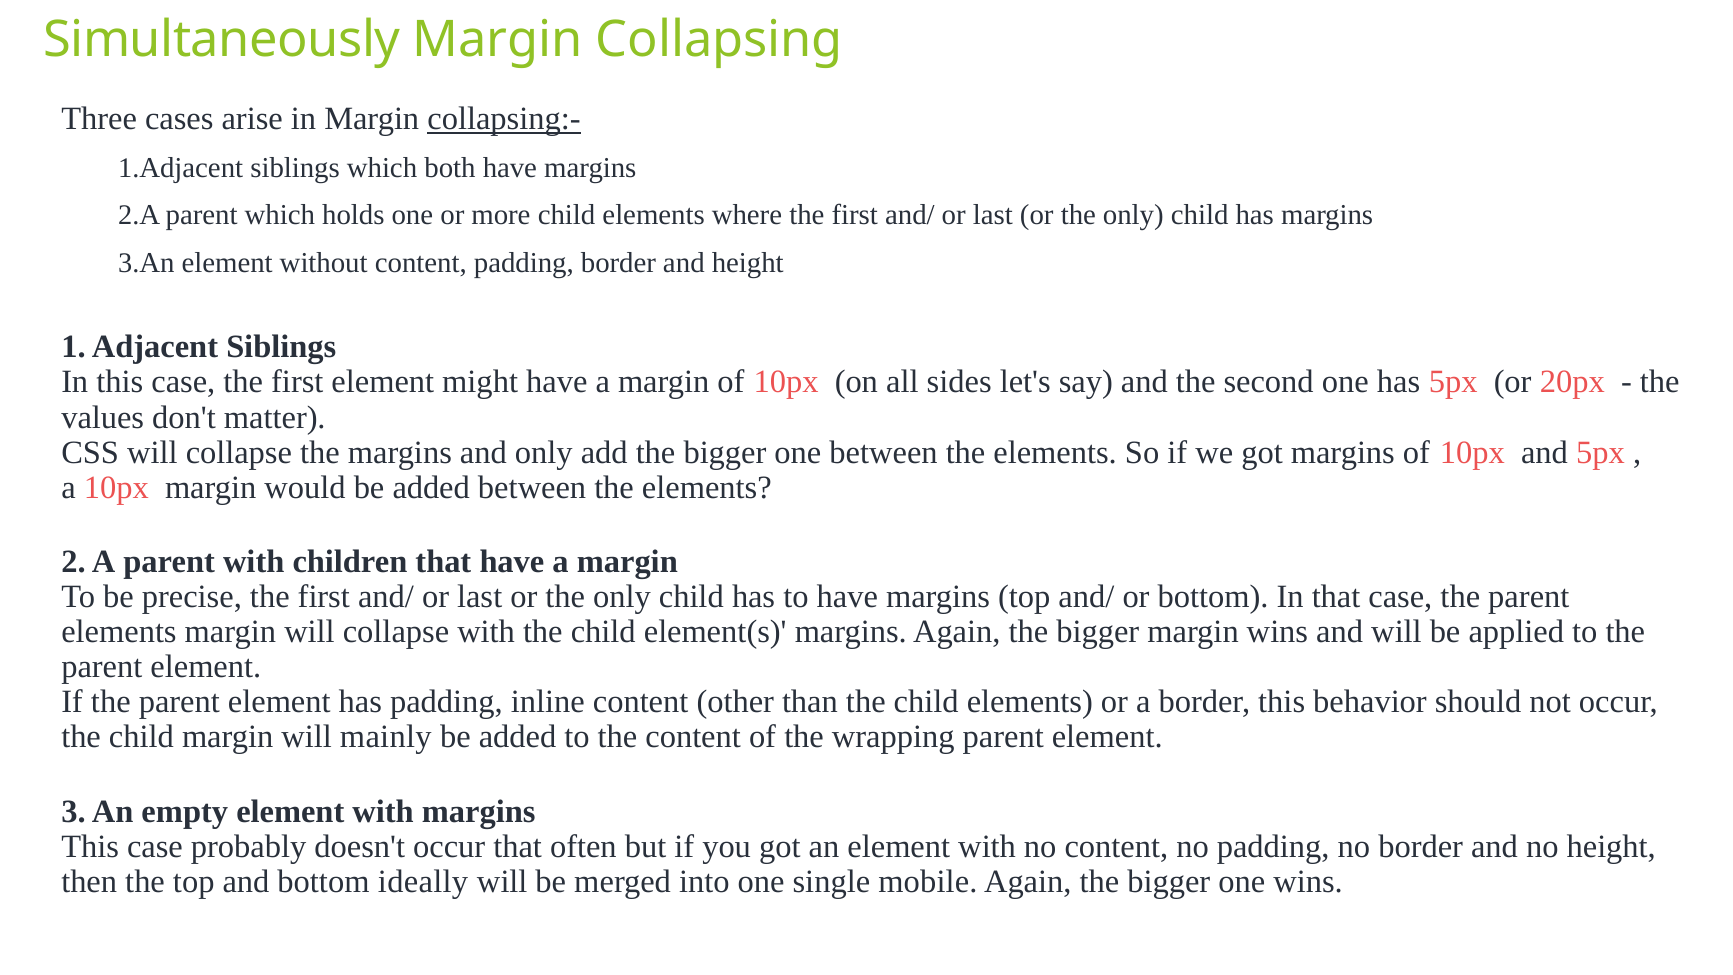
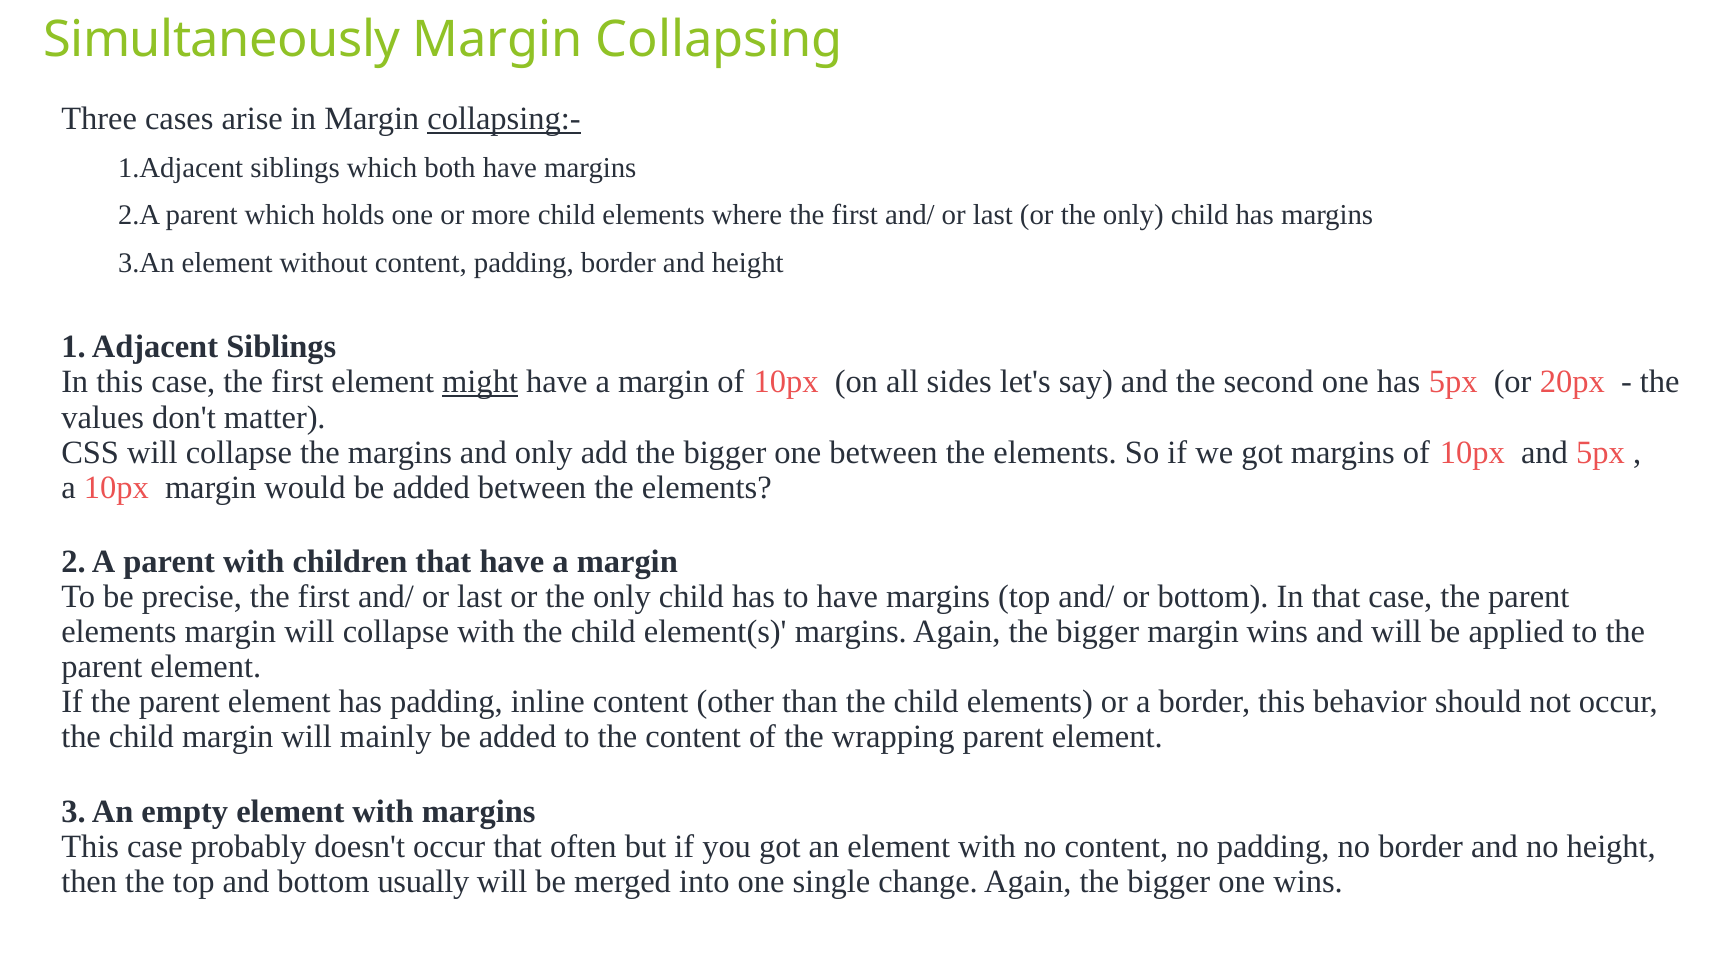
might underline: none -> present (480, 382)
ideally: ideally -> usually (423, 881)
mobile: mobile -> change (928, 881)
